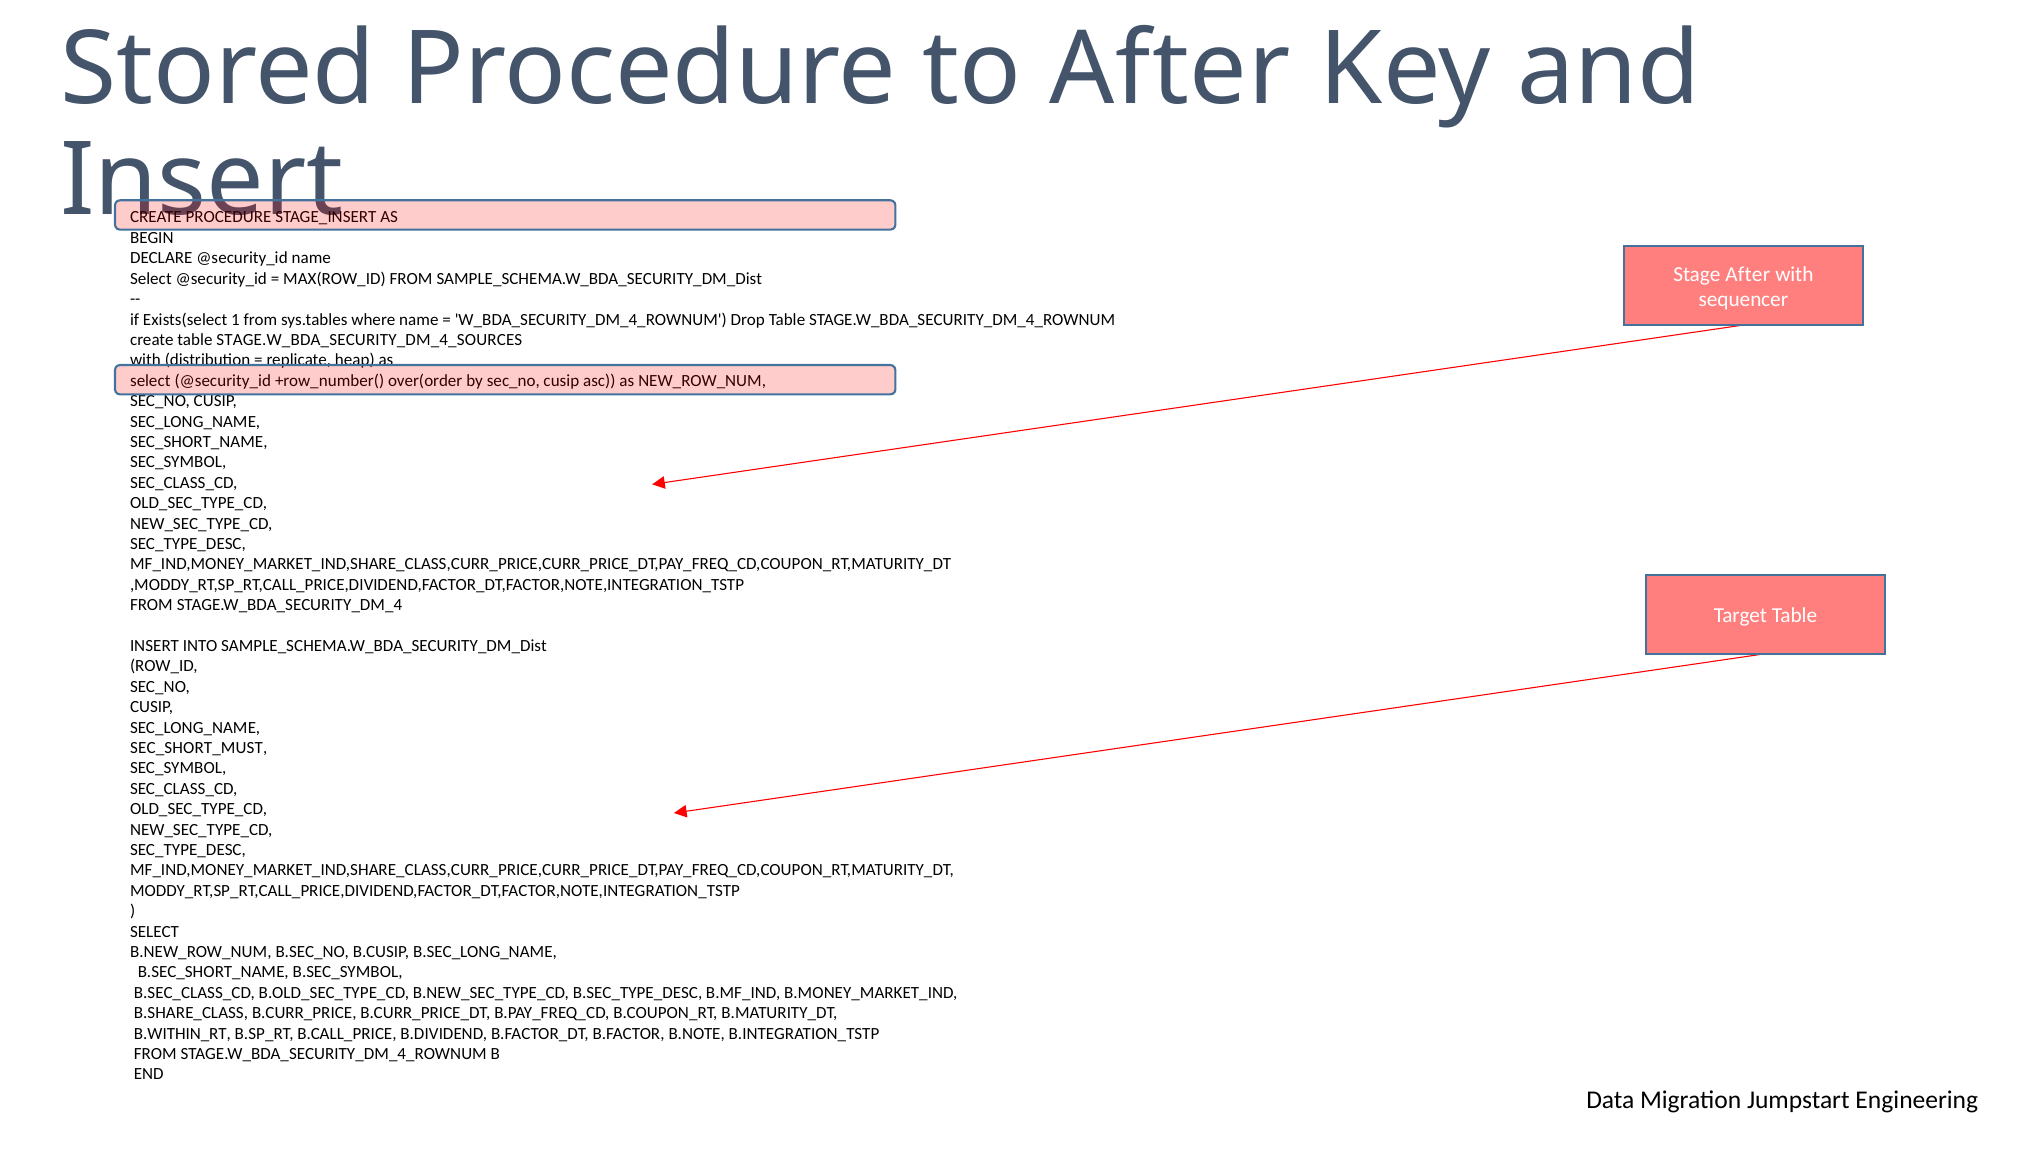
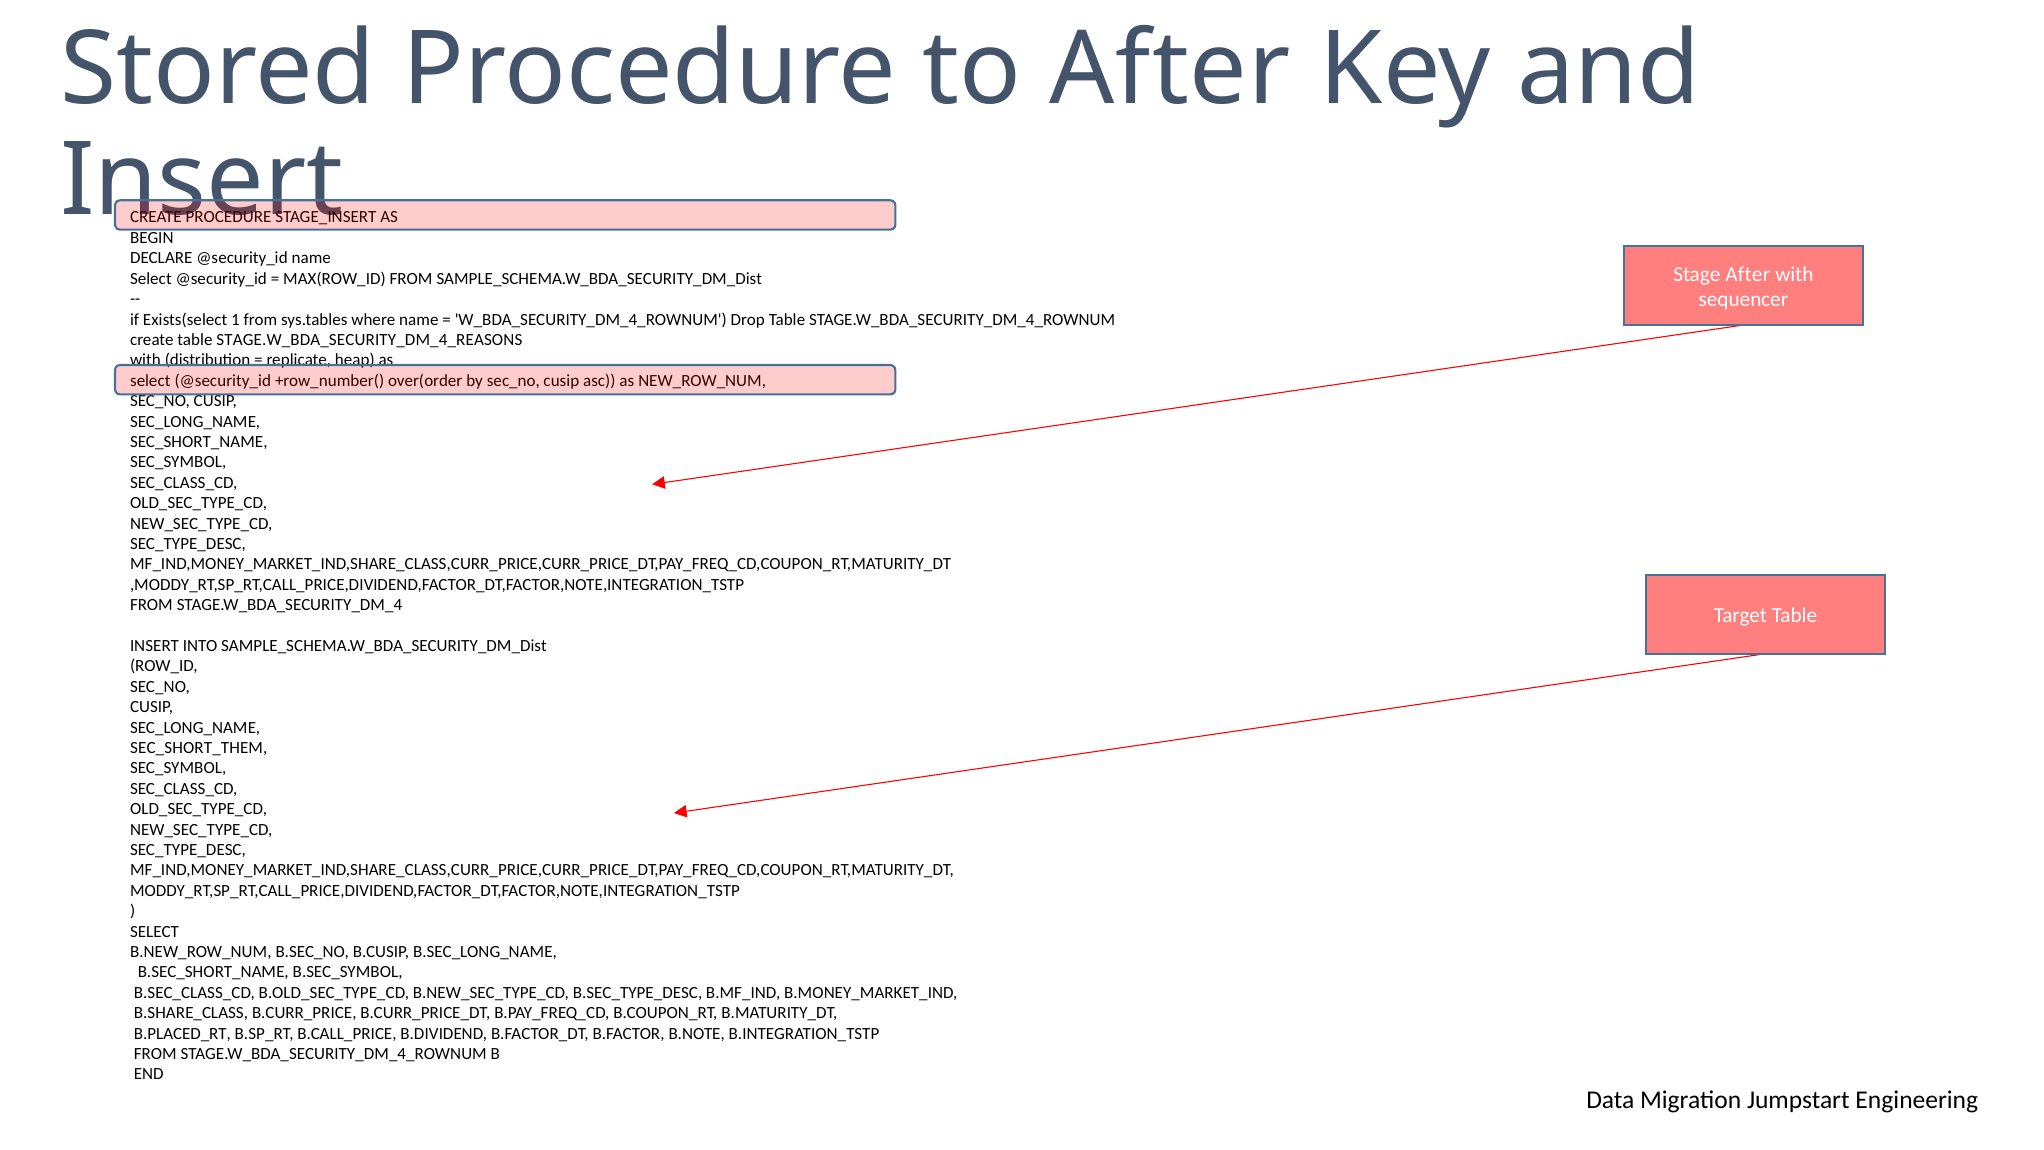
STAGE.W_BDA_SECURITY_DM_4_SOURCES: STAGE.W_BDA_SECURITY_DM_4_SOURCES -> STAGE.W_BDA_SECURITY_DM_4_REASONS (369, 340)
SEC_SHORT_MUST: SEC_SHORT_MUST -> SEC_SHORT_THEM (199, 748)
B.WITHIN_RT: B.WITHIN_RT -> B.PLACED_RT (182, 1033)
